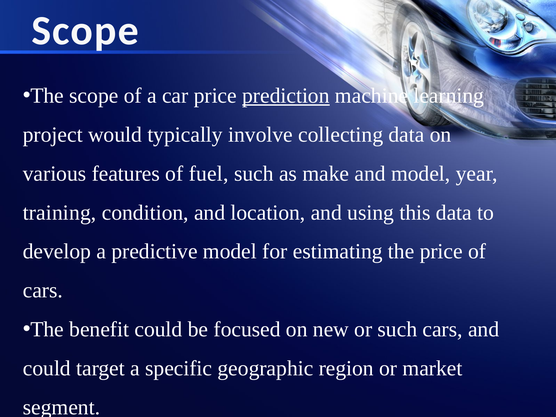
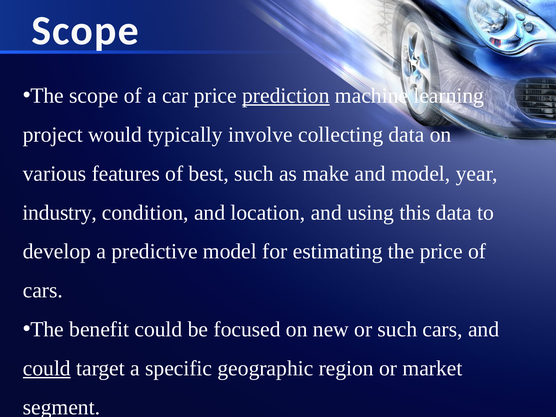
fuel: fuel -> best (209, 174)
training: training -> industry (60, 213)
could underline: none -> present (47, 368)
